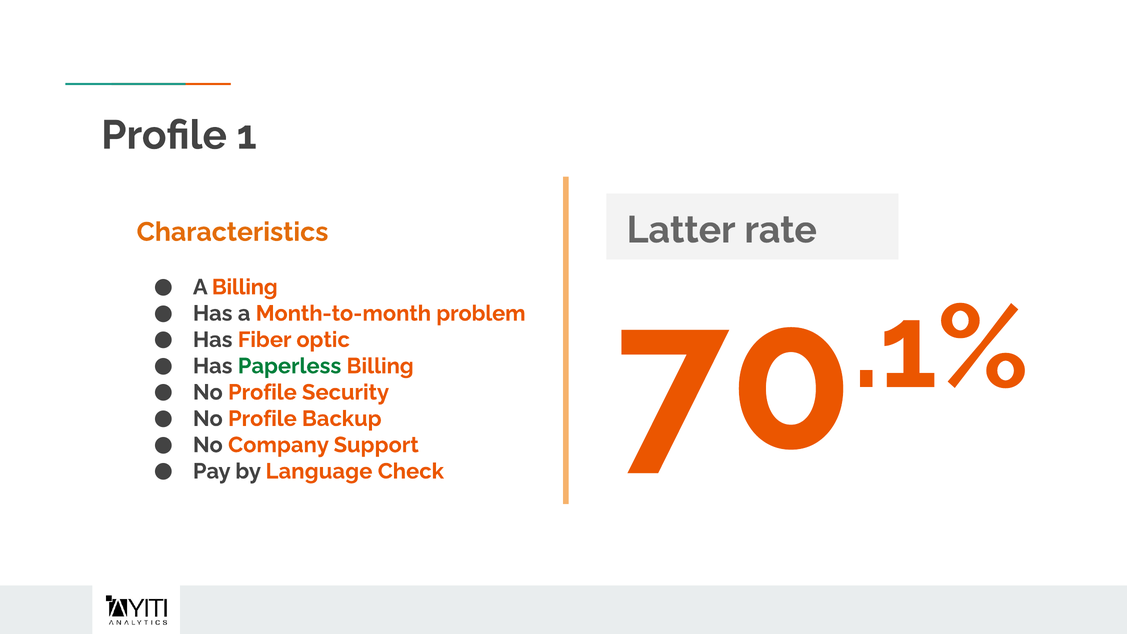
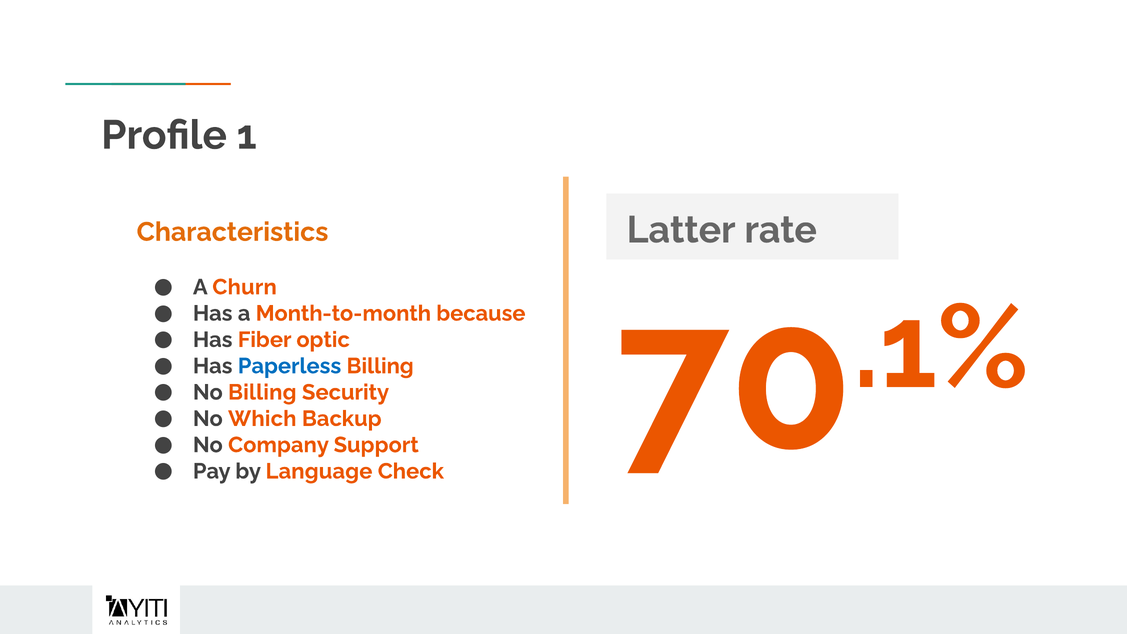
A Billing: Billing -> Churn (245, 287)
problem: problem -> because (481, 313)
Paperless colour: green -> blue (290, 366)
Profile: Profile -> Billing (262, 392)
Profile: Profile -> Which (262, 419)
